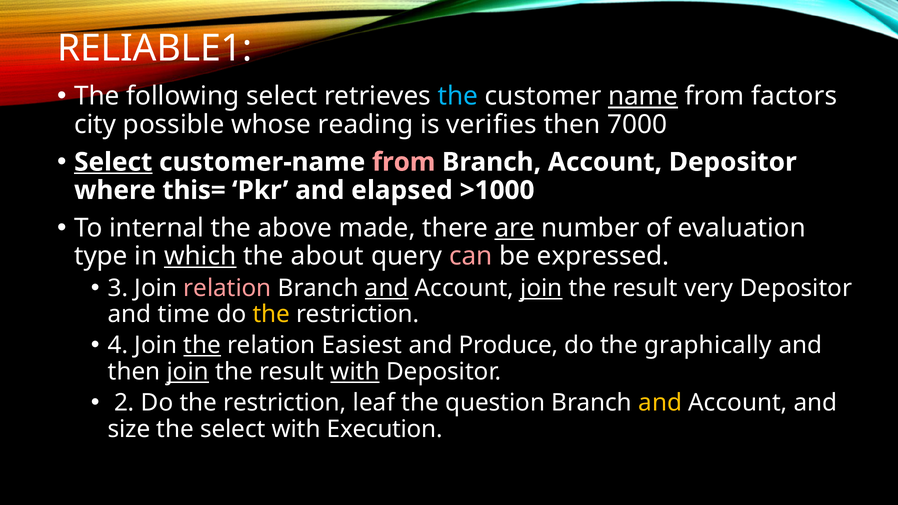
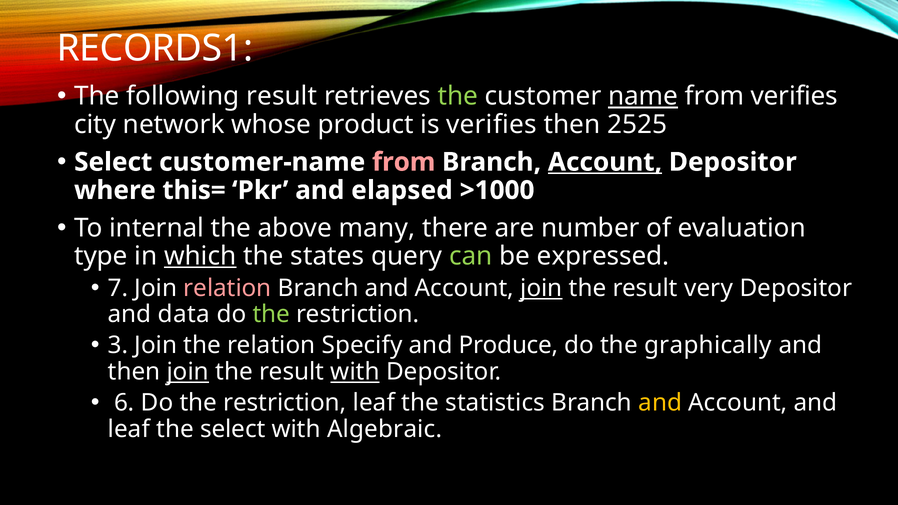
RELIABLE1: RELIABLE1 -> RECORDS1 (155, 48)
following select: select -> result (282, 96)
the colour: light blue -> light green (458, 96)
from factors: factors -> verifies (794, 96)
possible: possible -> network (174, 125)
reading: reading -> product (366, 125)
7000: 7000 -> 2525 (637, 125)
Select underline: present -> none (113, 162)
Account underline: none -> present (605, 162)
made: made -> many (377, 228)
are underline: present -> none (515, 228)
about: about -> states (327, 256)
can colour: pink -> light green (471, 256)
3: 3 -> 7 (118, 288)
and underline: present -> none (387, 288)
time: time -> data (184, 315)
the colour: yellow -> light green (271, 315)
4: 4 -> 3 (118, 346)
the underline: present -> none (202, 346)
Easiest: Easiest -> Specify (362, 346)
2: 2 -> 6 (124, 403)
question: question -> statistics (495, 403)
size: size -> leaf (129, 429)
Execution: Execution -> Algebraic (385, 429)
